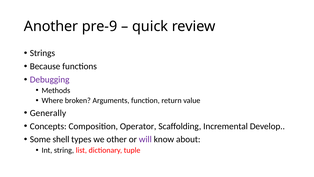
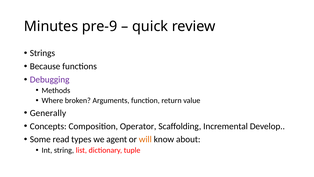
Another: Another -> Minutes (51, 26)
shell: shell -> read (61, 139)
other: other -> agent (117, 139)
will colour: purple -> orange (145, 139)
